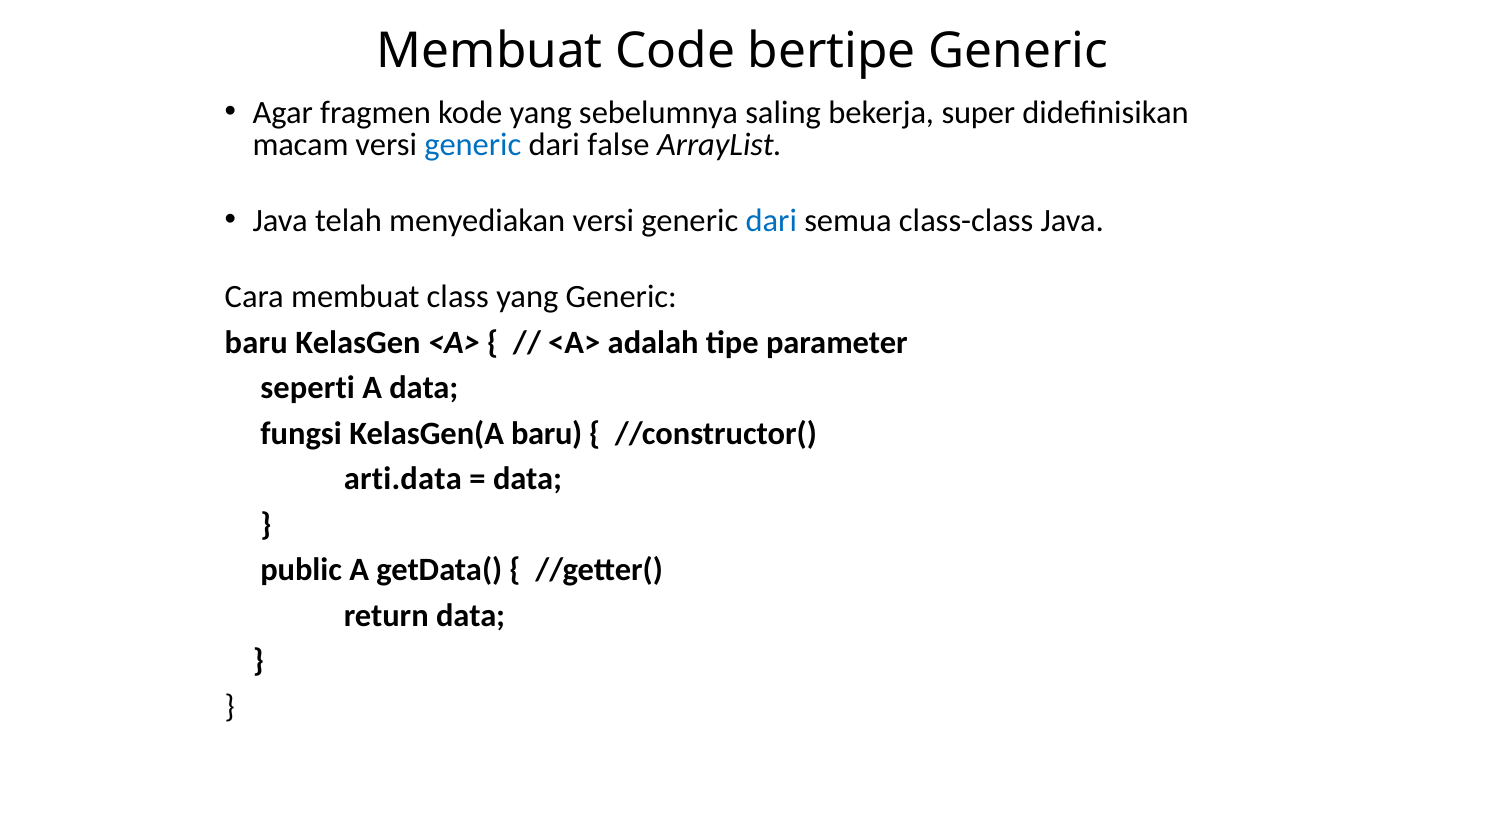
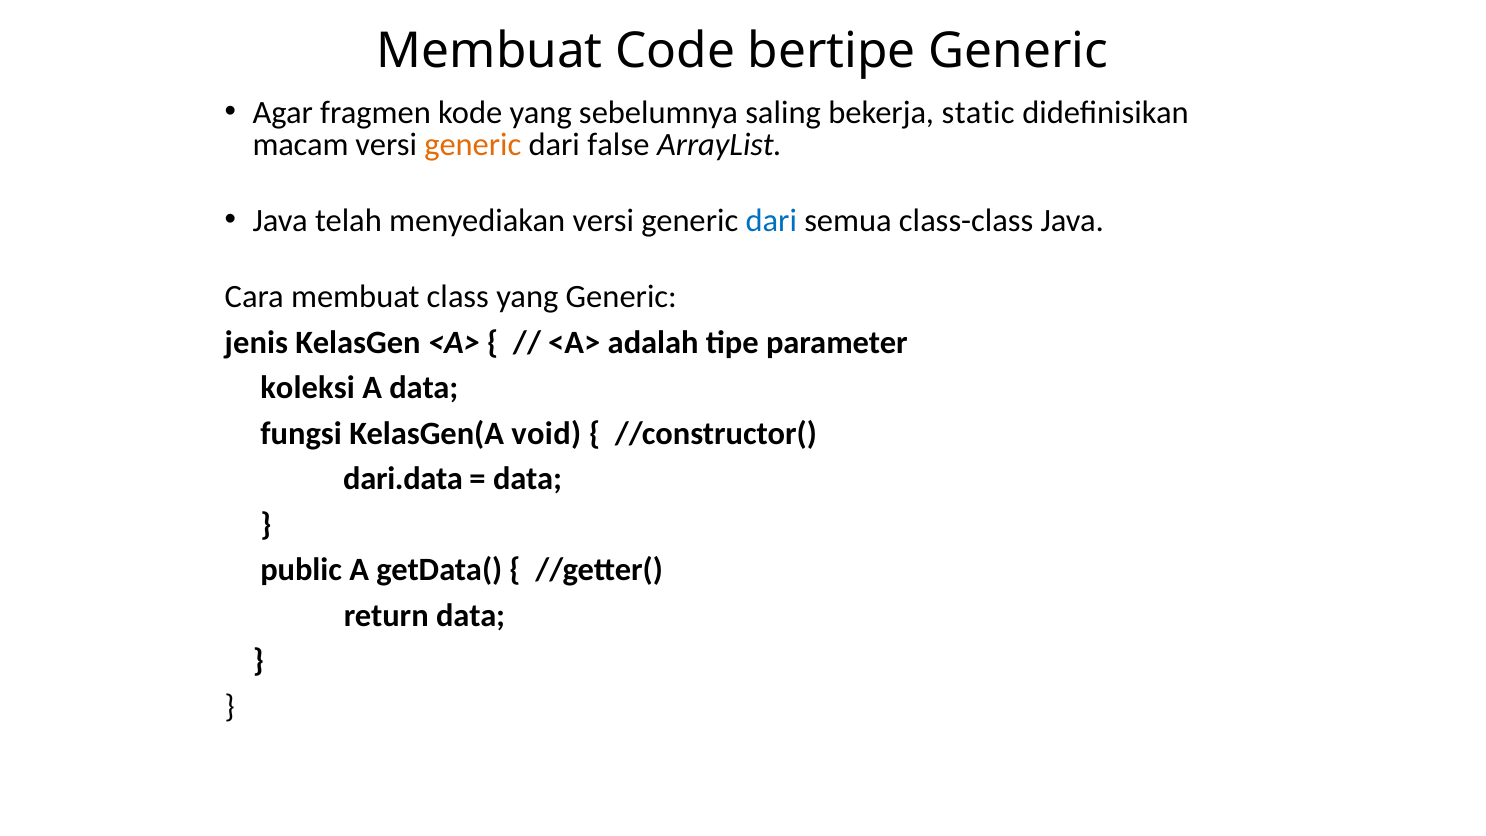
super: super -> static (978, 113)
generic colour: blue -> orange (473, 145)
baru: baru -> jenis (256, 342)
seperti: seperti -> koleksi (308, 388)
KelasGen(A baru: baru -> void (546, 433)
arti.data: arti.data -> dari.data (403, 479)
